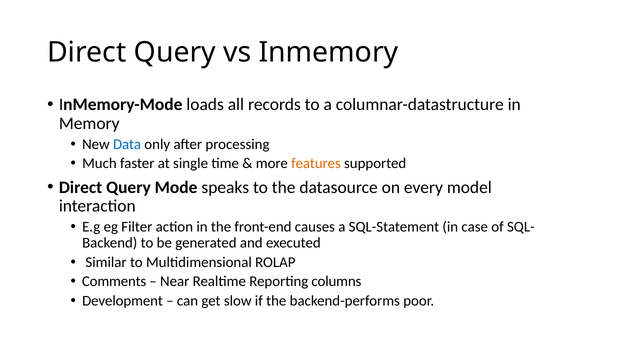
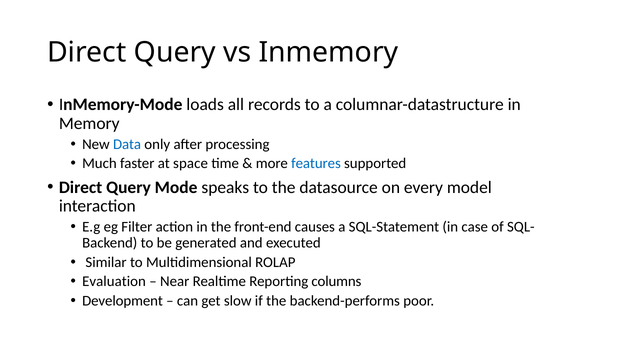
single: single -> space (191, 163)
features colour: orange -> blue (316, 163)
Comments: Comments -> Evaluation (114, 281)
